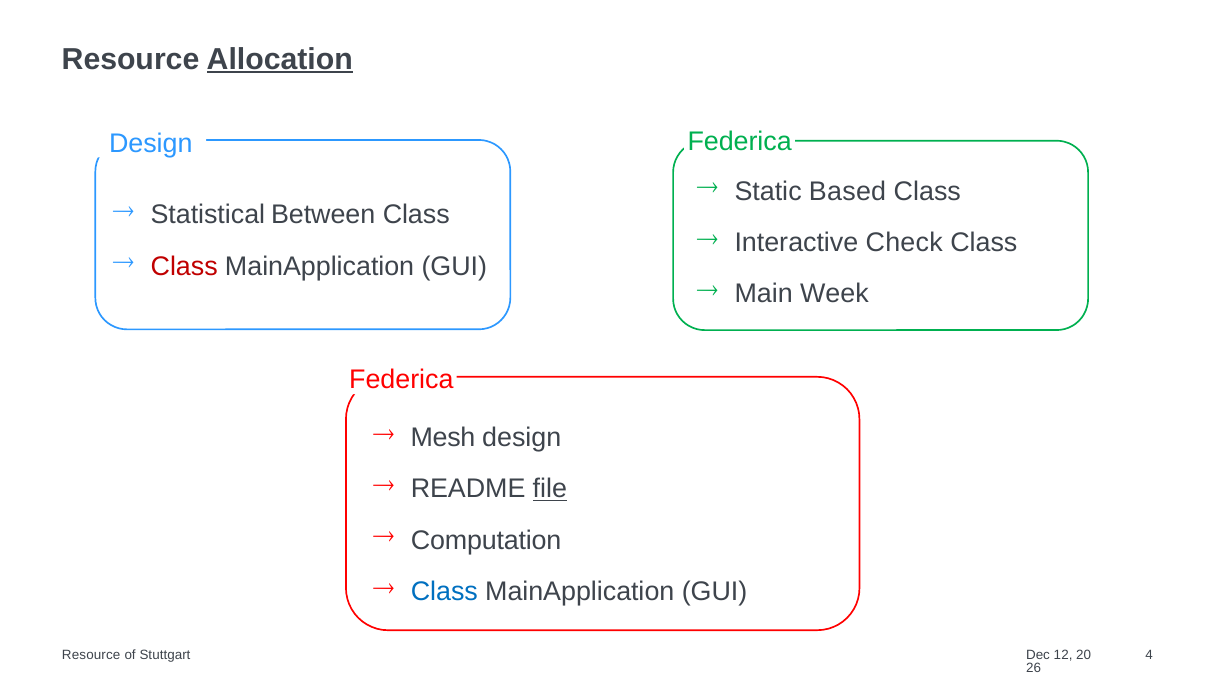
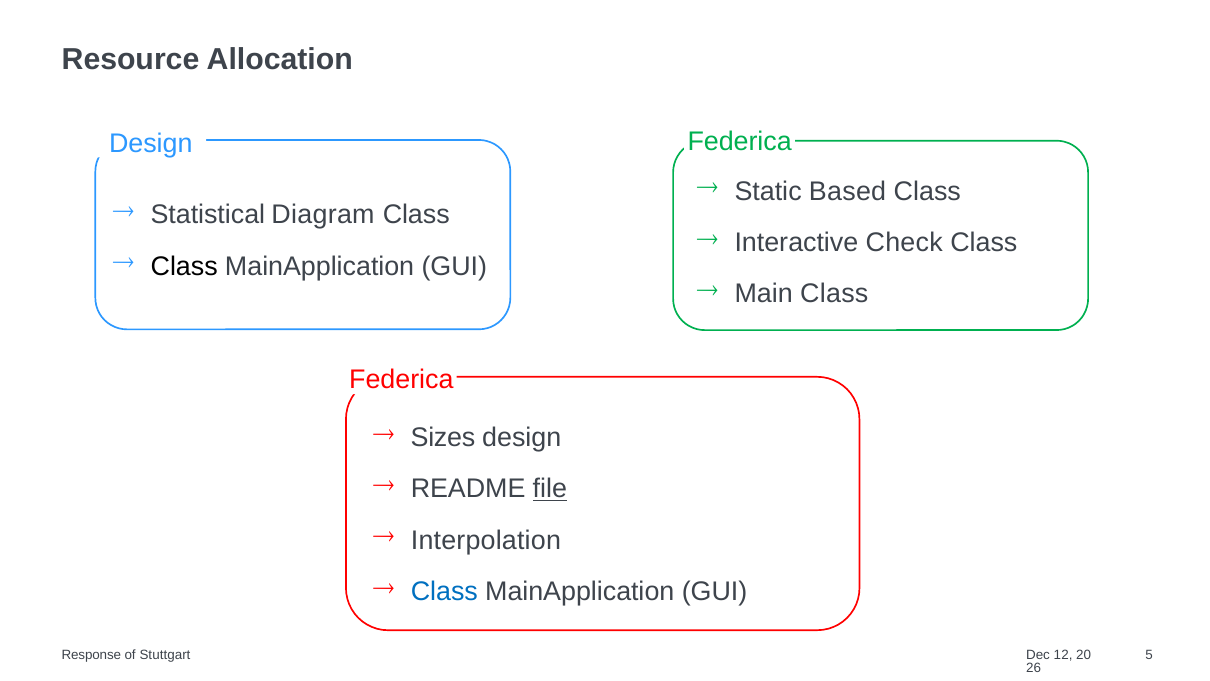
Allocation underline: present -> none (280, 59)
Between: Between -> Diagram (323, 215)
Class colour: red -> black (184, 266)
Main Week: Week -> Class (834, 294)
Mesh: Mesh -> Sizes (443, 437)
Computation: Computation -> Interpolation (486, 540)
Resource: Resource -> Response (91, 654)
4: 4 -> 5 (1149, 654)
